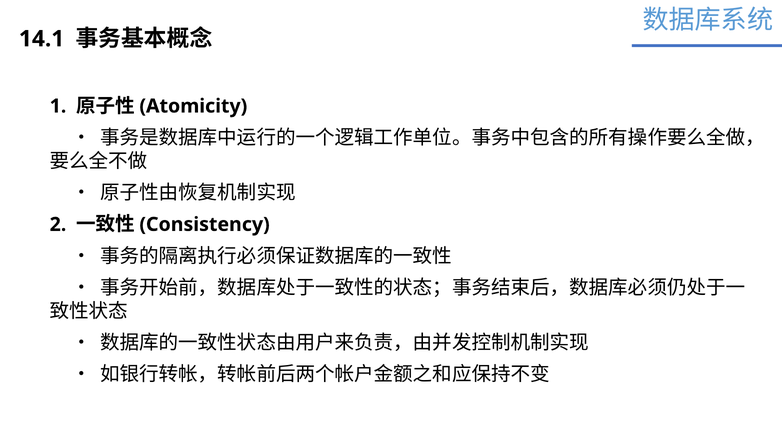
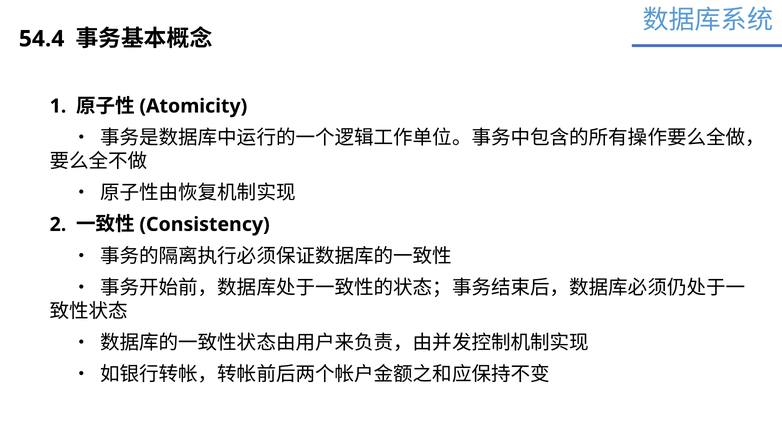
14.1: 14.1 -> 54.4 (42, 39)
